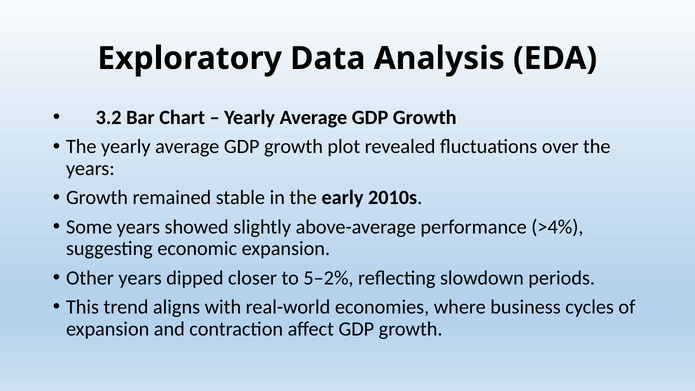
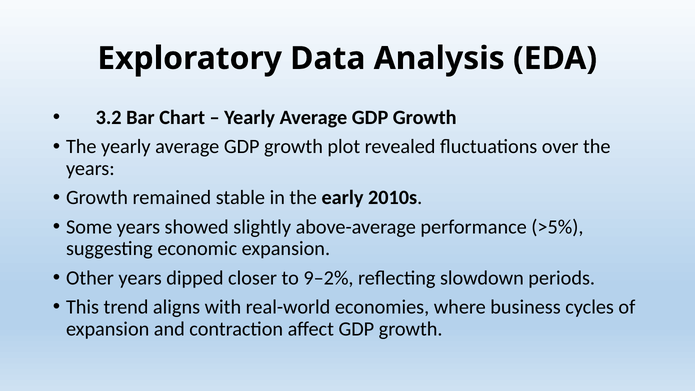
>4%: >4% -> >5% (557, 227)
5–2%: 5–2% -> 9–2% (328, 278)
